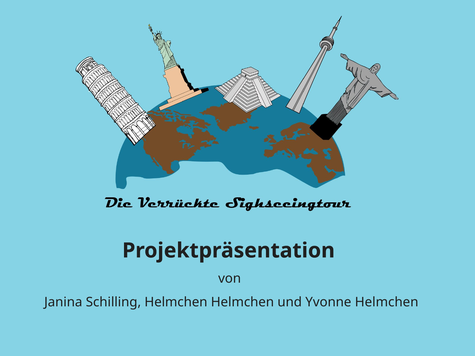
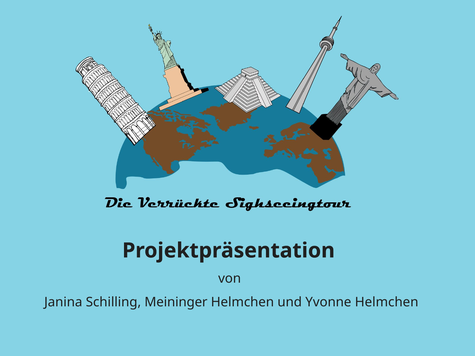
Schilling Helmchen: Helmchen -> Meininger (176, 302)
